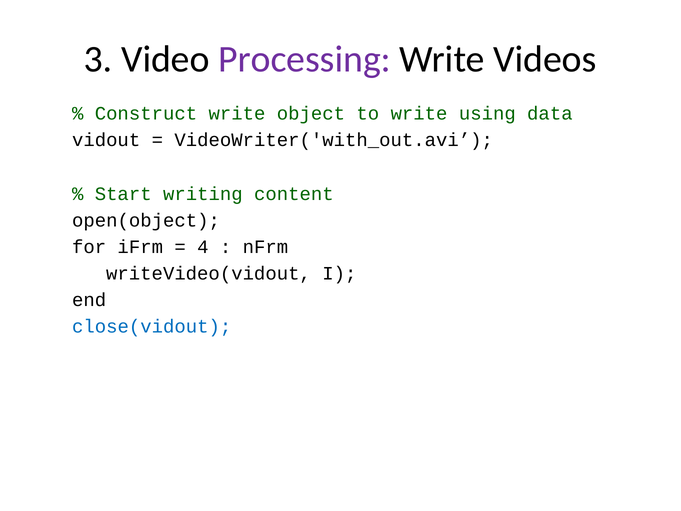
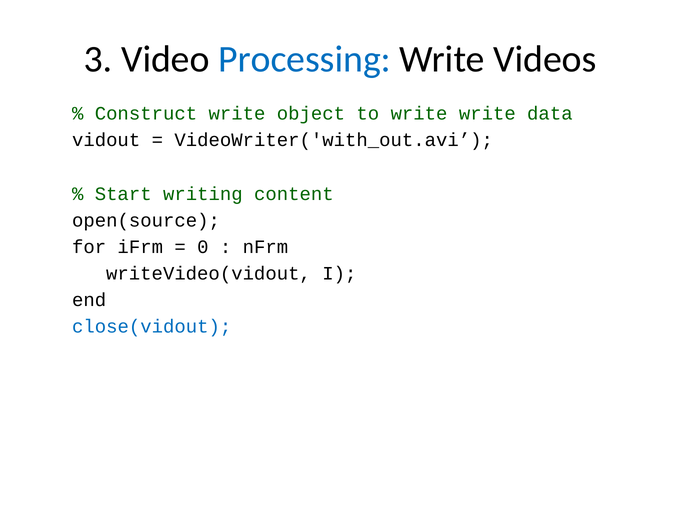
Processing colour: purple -> blue (305, 59)
write using: using -> write (487, 114)
open(object: open(object -> open(source (146, 220)
4: 4 -> 0 (203, 247)
